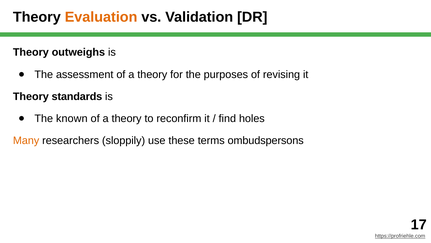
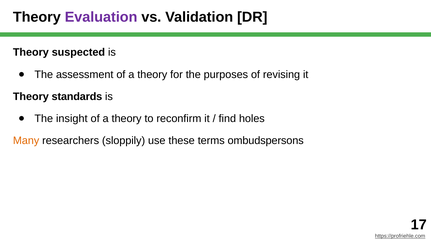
Evaluation colour: orange -> purple (101, 17)
outweighs: outweighs -> suspected (78, 52)
known: known -> insight (72, 118)
